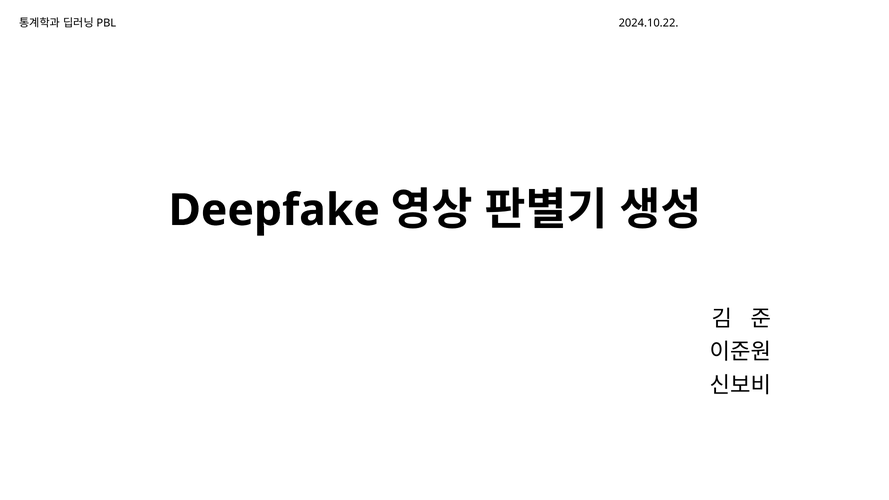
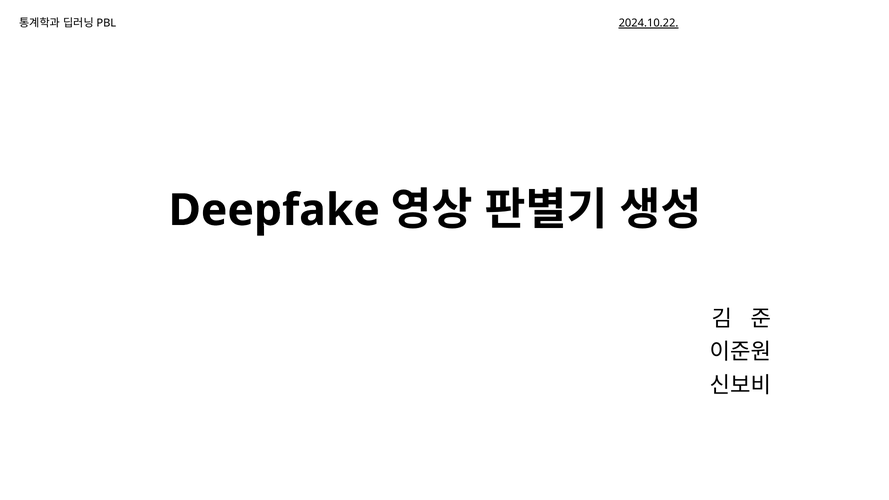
2024.10.22 underline: none -> present (649, 23)
